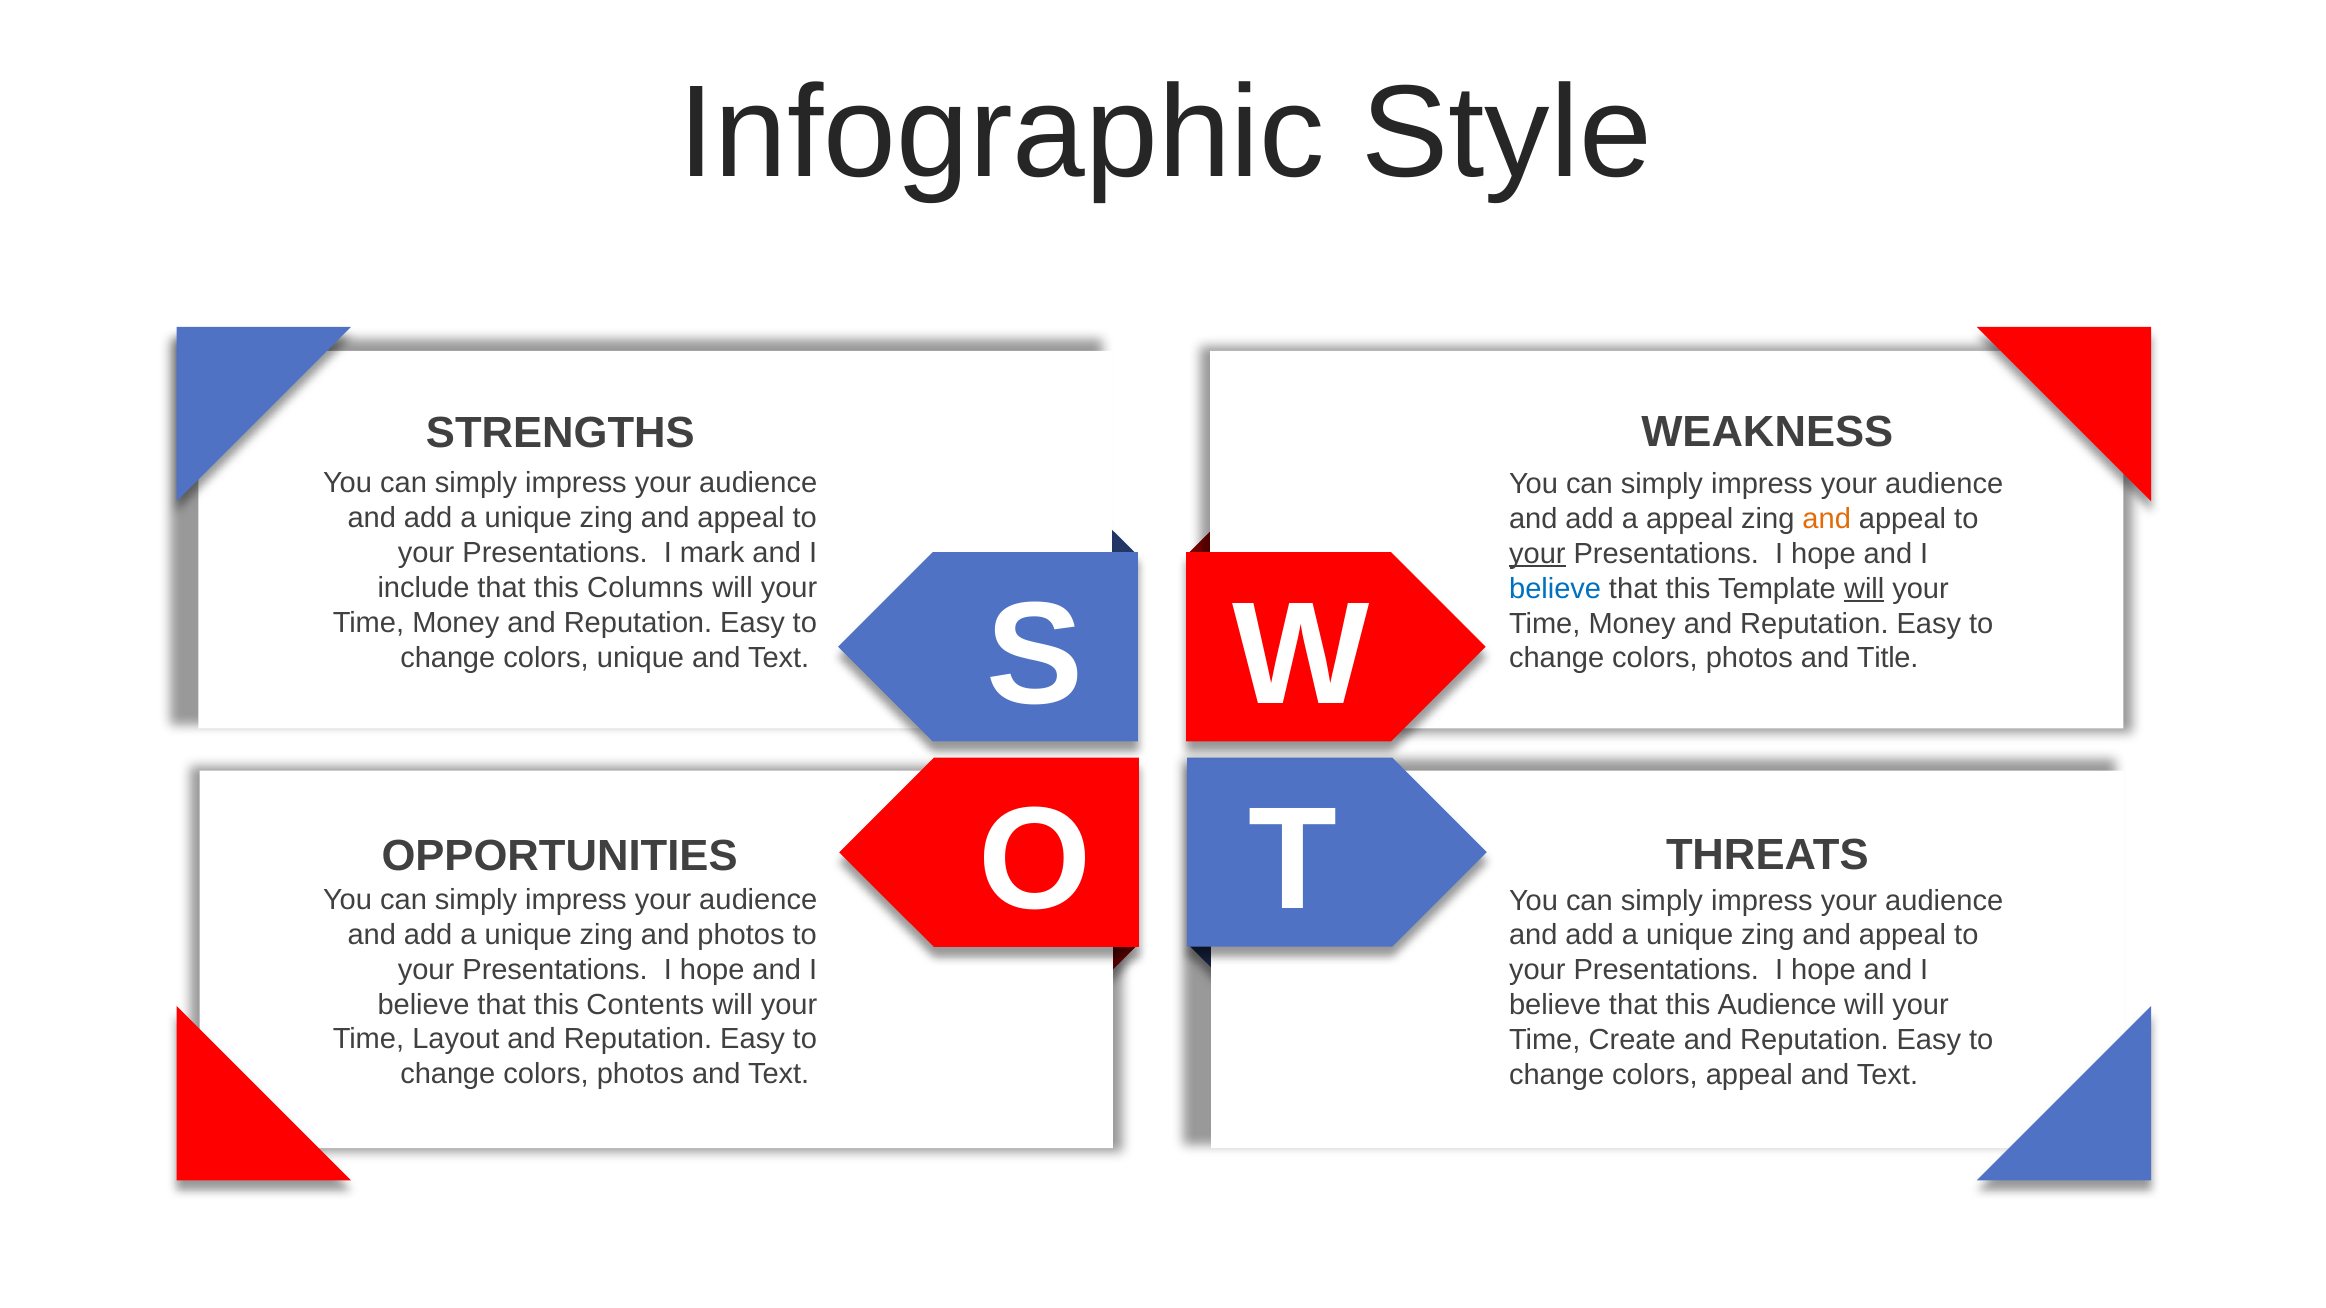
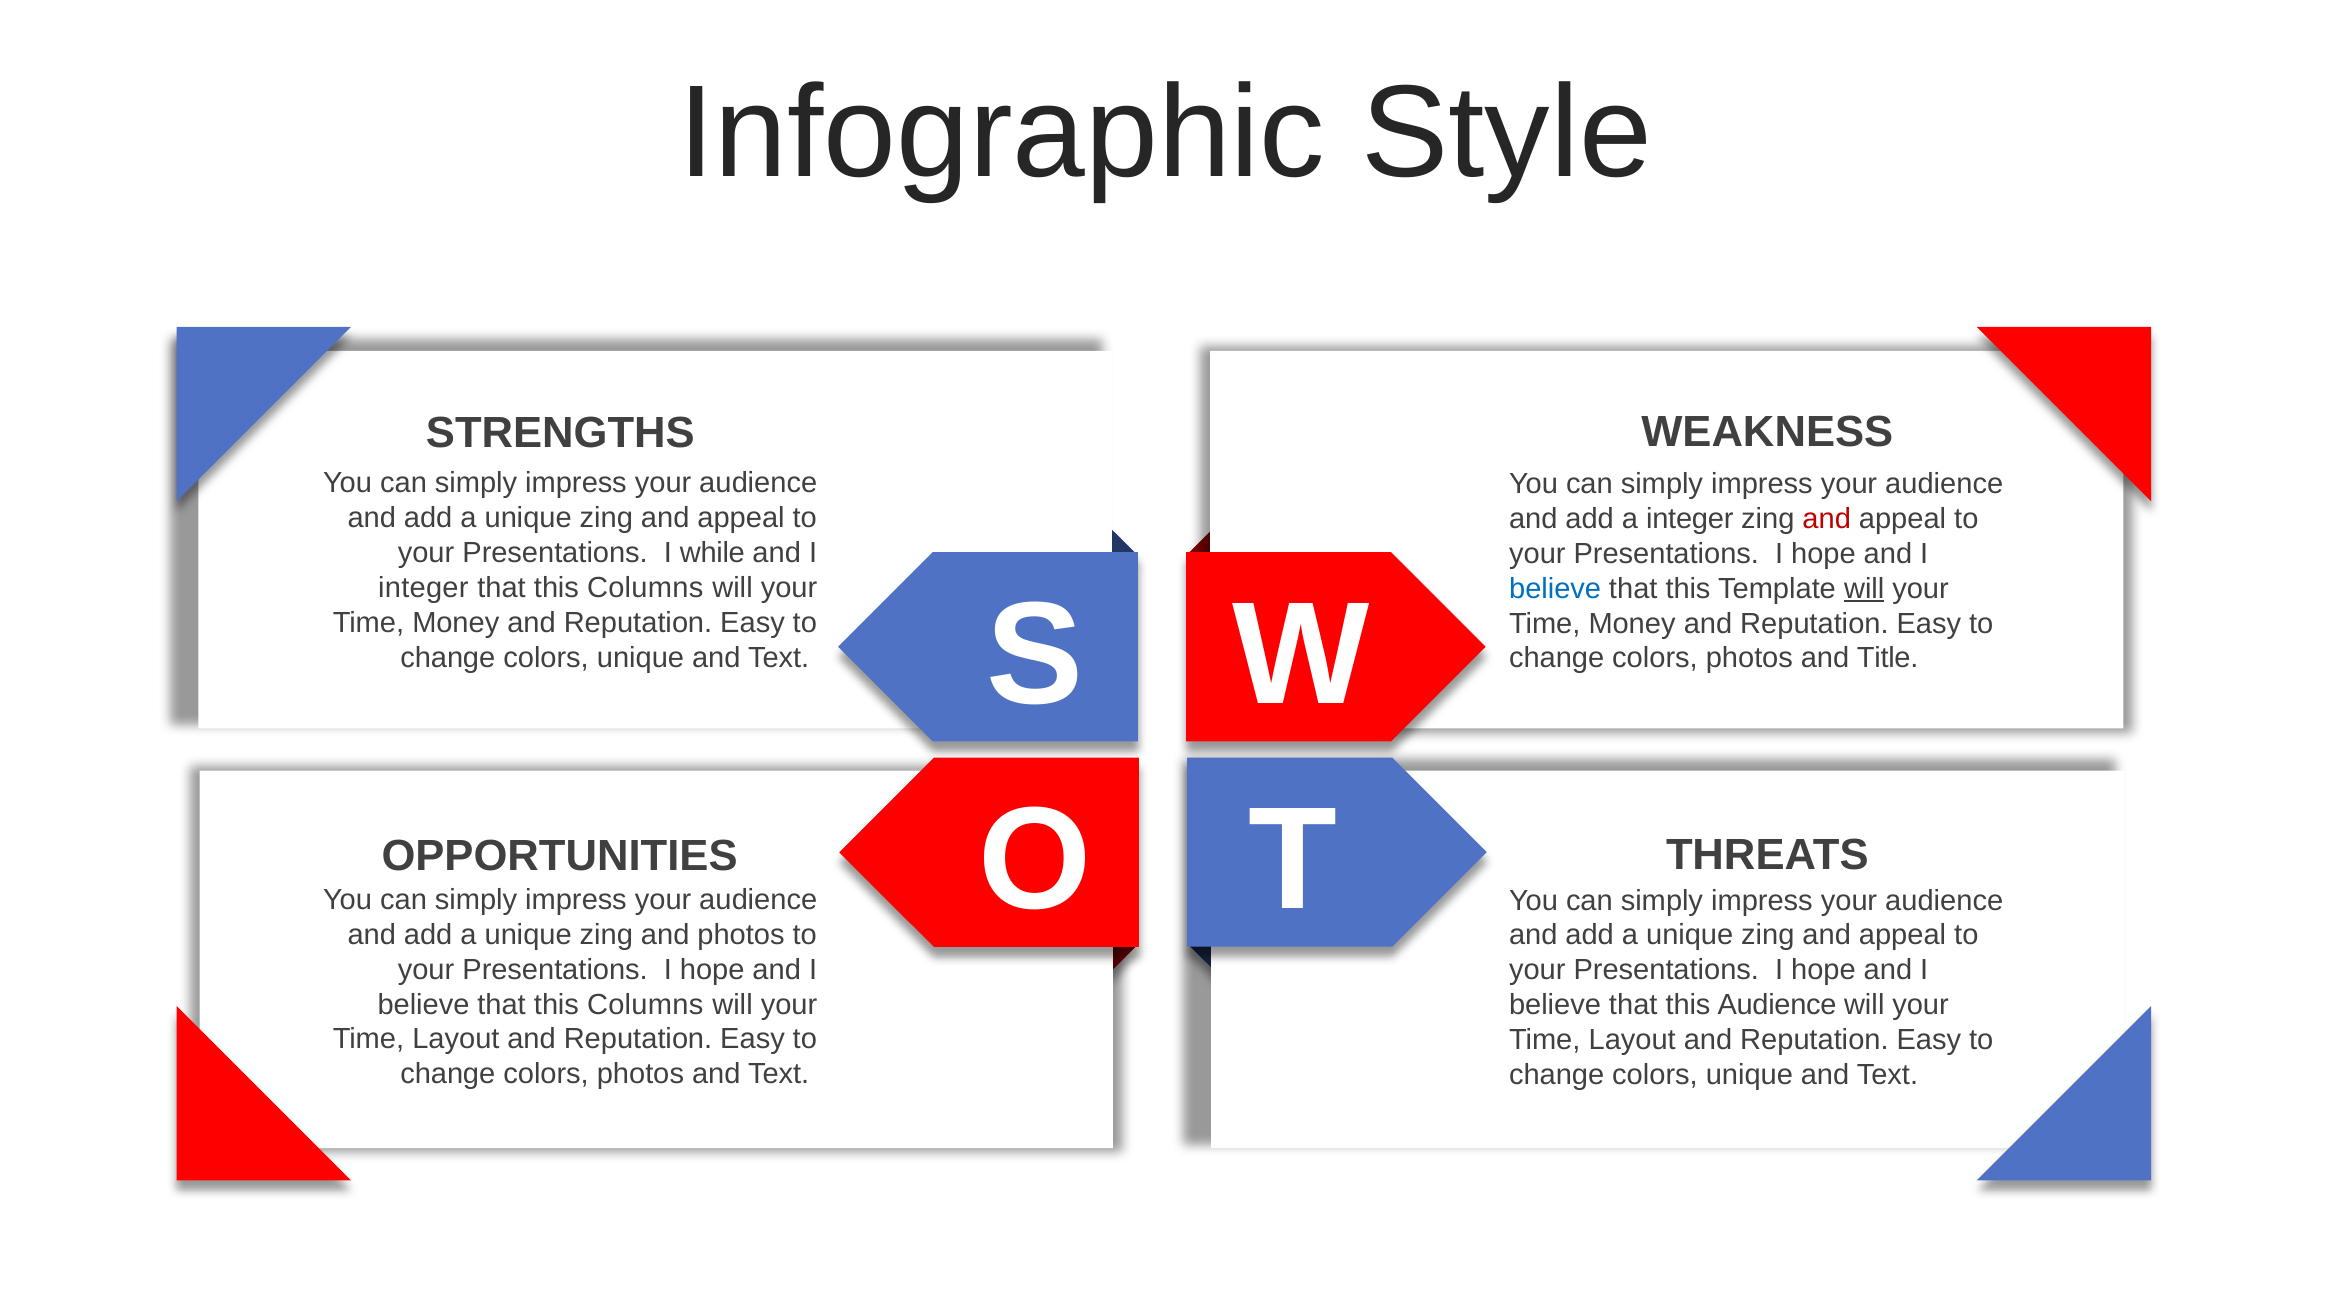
a appeal: appeal -> integer (1690, 519)
and colour: orange -> red (1827, 519)
mark: mark -> while (712, 553)
your underline: present -> none (1537, 554)
include: include -> integer (423, 588)
believe that this Contents: Contents -> Columns (645, 1005)
Create: Create -> Layout (1632, 1040)
appeal: appeal -> unique (1749, 1075)
